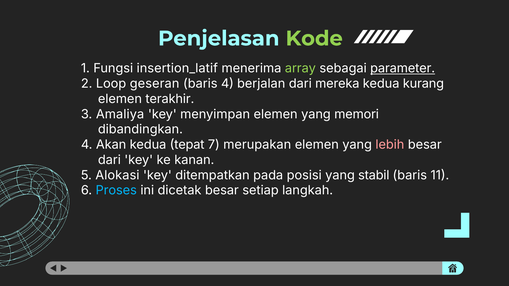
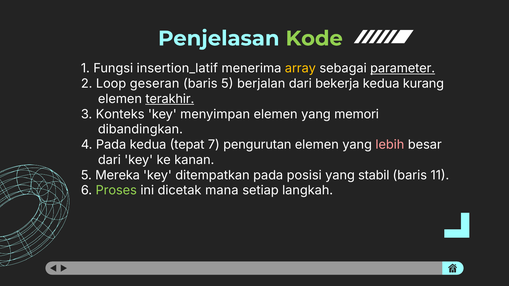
array colour: light green -> yellow (300, 69)
baris 4: 4 -> 5 (227, 84)
mereka: mereka -> bekerja (337, 84)
terakhir underline: none -> present (170, 99)
Amaliya: Amaliya -> Konteks (120, 114)
4 Akan: Akan -> Pada (111, 145)
merupakan: merupakan -> pengurutan (257, 145)
Alokasi: Alokasi -> Mereka (118, 175)
Proses colour: light blue -> light green (116, 191)
dicetak besar: besar -> mana (222, 191)
